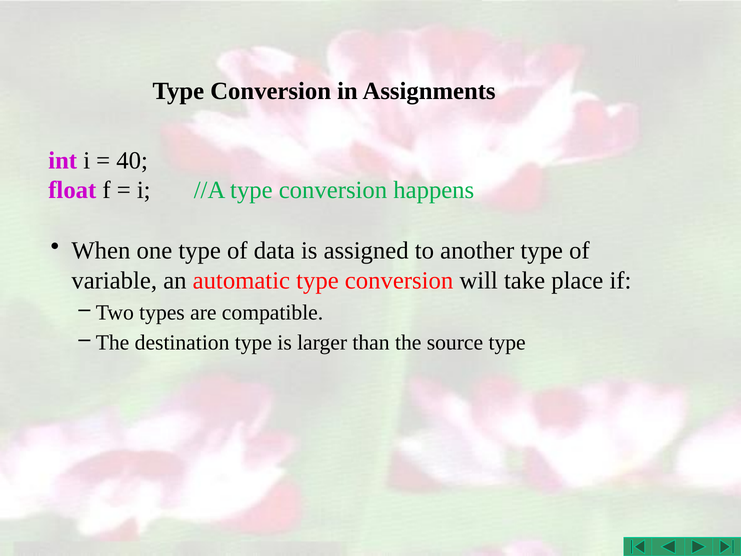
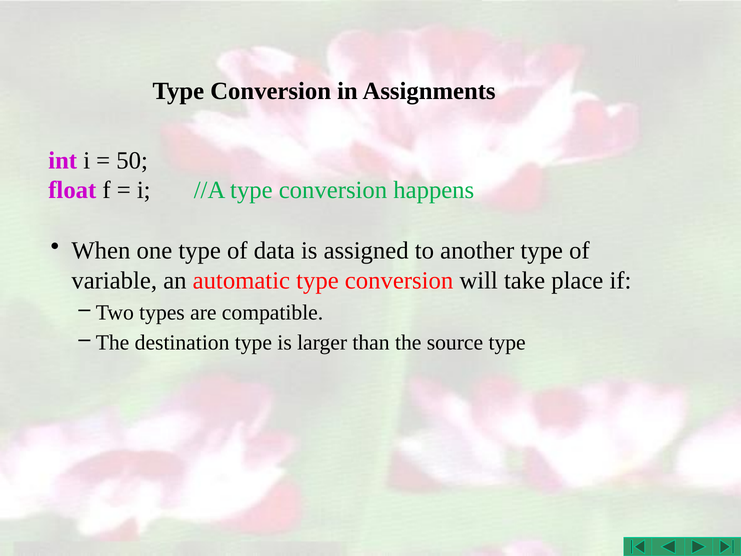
40: 40 -> 50 (132, 160)
